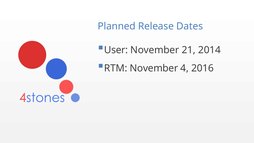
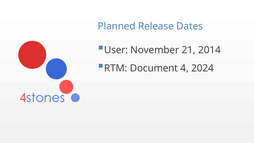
RTM November: November -> Document (154, 68)
2016: 2016 -> 2024 (203, 68)
